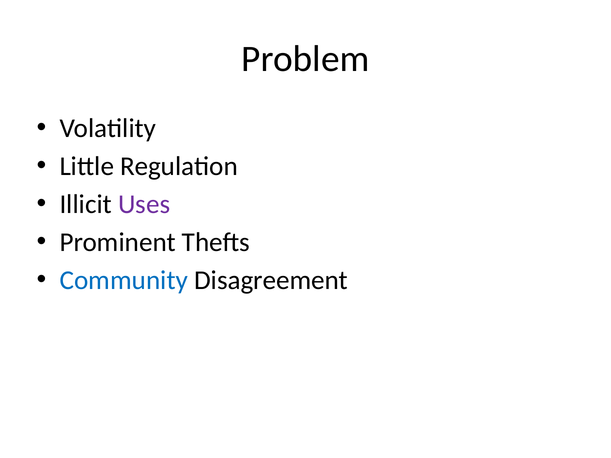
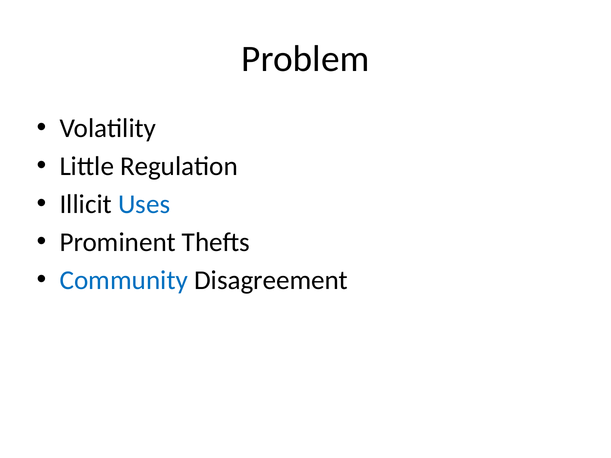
Uses colour: purple -> blue (144, 204)
